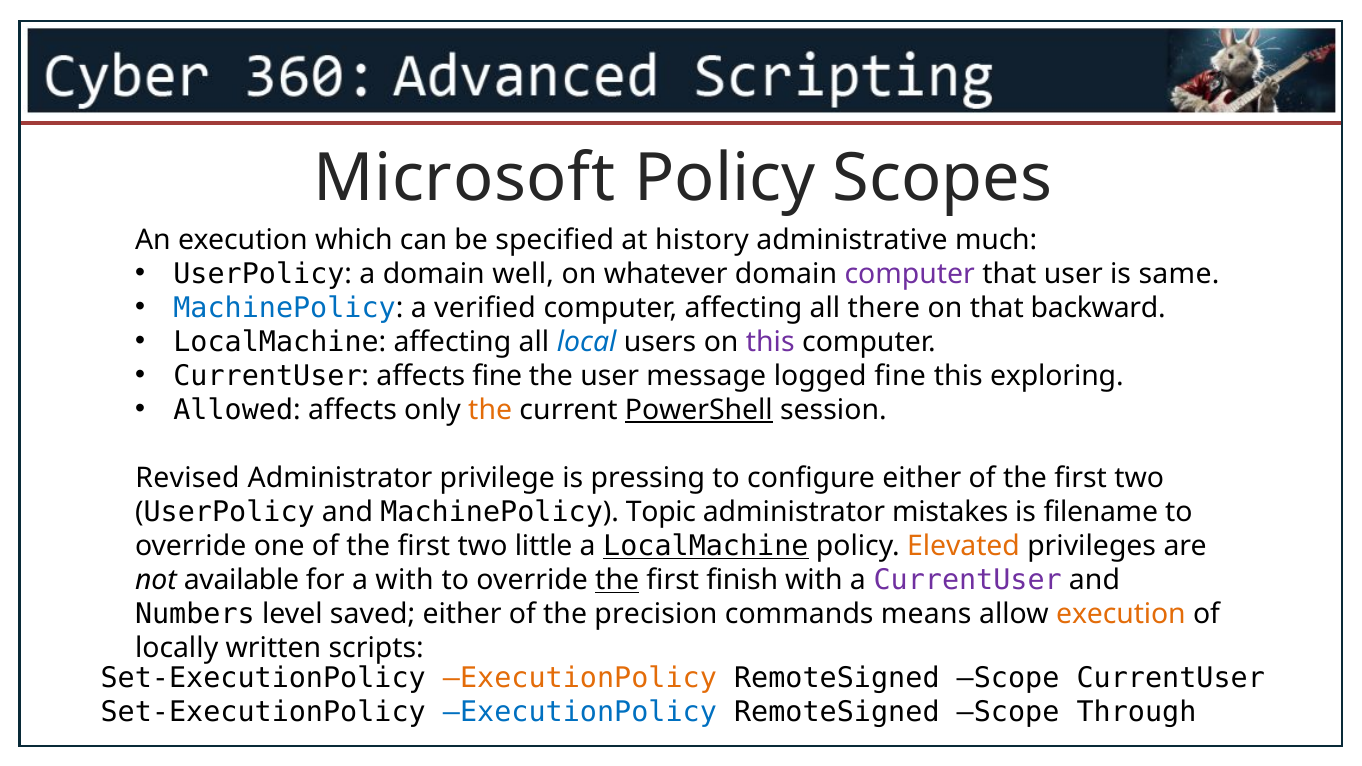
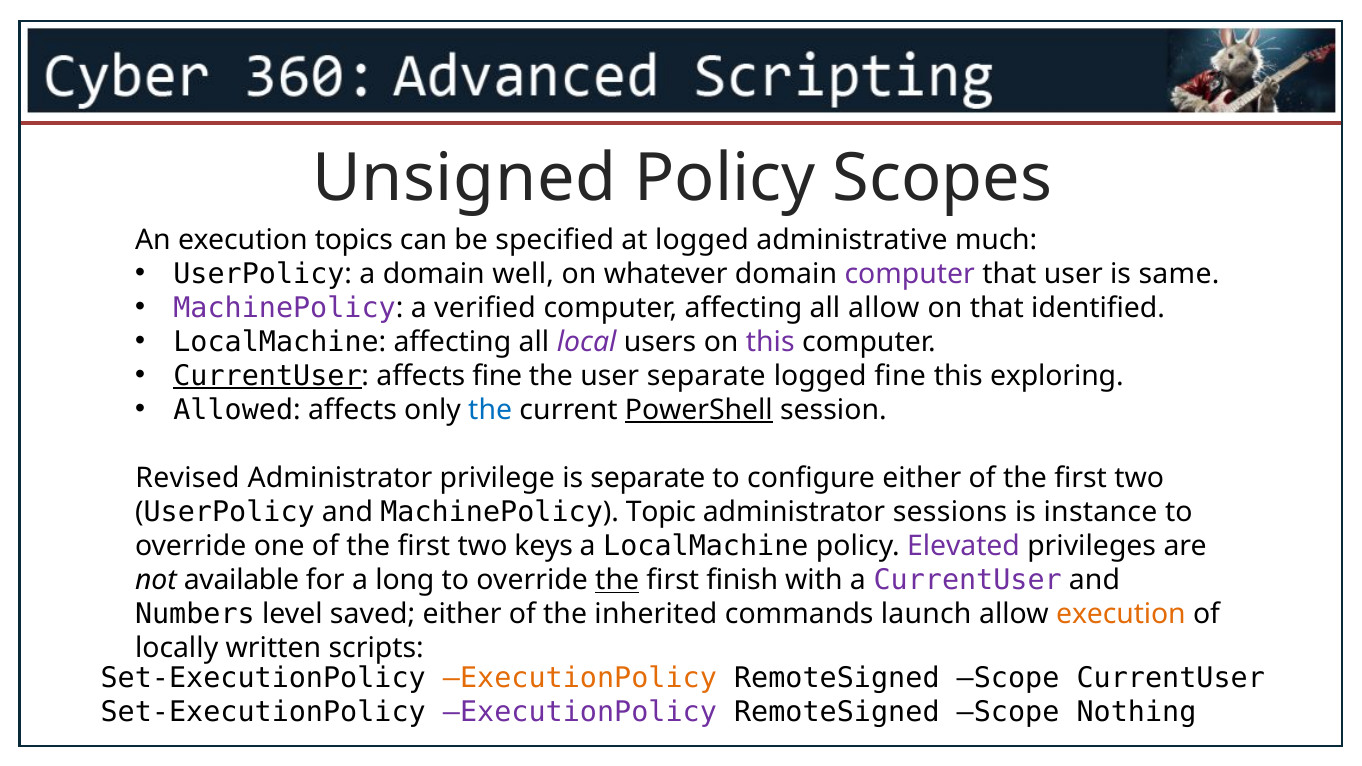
Microsoft: Microsoft -> Unsigned (464, 179)
which: which -> topics (354, 240)
at history: history -> logged (702, 240)
MachinePolicy colour: blue -> purple (285, 308)
all there: there -> allow (884, 308)
backward: backward -> identified (1098, 308)
local colour: blue -> purple (587, 342)
CurrentUser underline: none -> present (267, 376)
user message: message -> separate (706, 376)
the colour: orange -> blue (490, 410)
is pressing: pressing -> separate (648, 478)
mistakes: mistakes -> sessions (950, 512)
filename: filename -> instance (1100, 512)
little: little -> keys (544, 546)
LocalMachine underline: present -> none (706, 546)
Elevated colour: orange -> purple (964, 546)
a with: with -> long (405, 580)
precision: precision -> inherited (656, 614)
means: means -> launch (926, 614)
ExecutionPolicy colour: blue -> purple (580, 712)
Through: Through -> Nothing (1136, 712)
